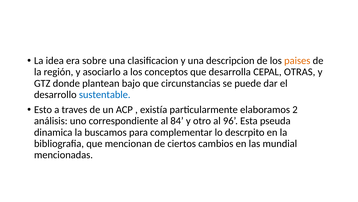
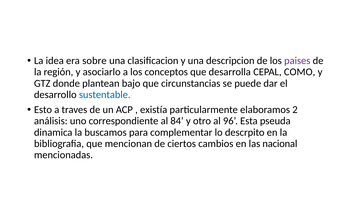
paises colour: orange -> purple (297, 61)
OTRAS: OTRAS -> COMO (300, 72)
mundial: mundial -> nacional (280, 143)
